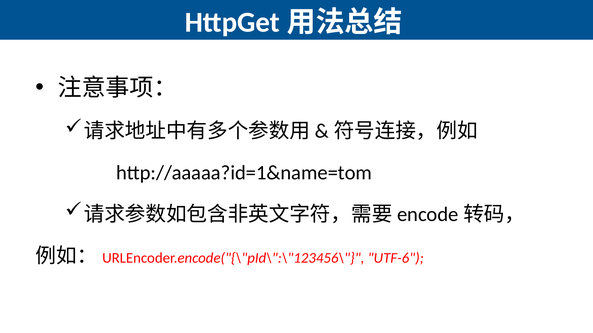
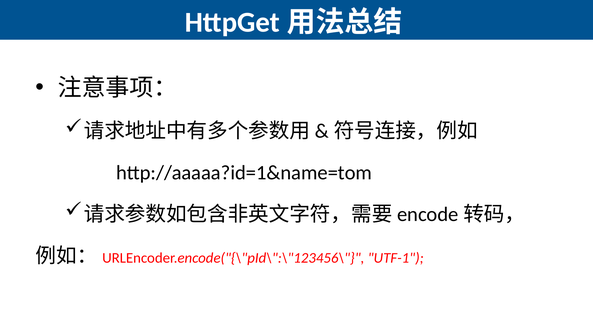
UTF-6: UTF-6 -> UTF-1 (396, 258)
